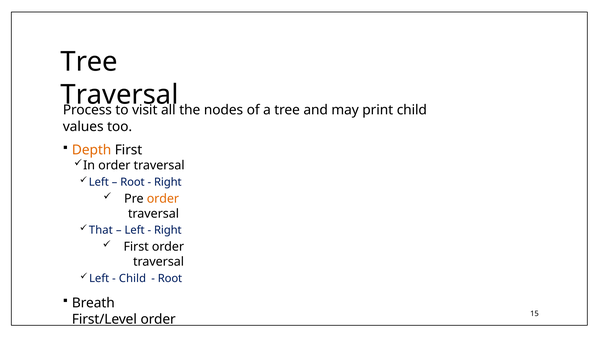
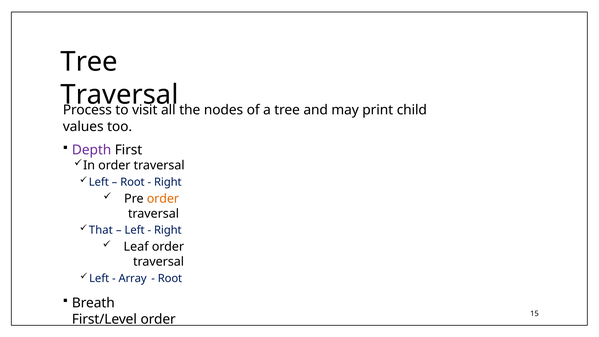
Depth colour: orange -> purple (92, 150)
First: First -> Leaf (136, 247)
Child: Child -> Array (133, 278)
